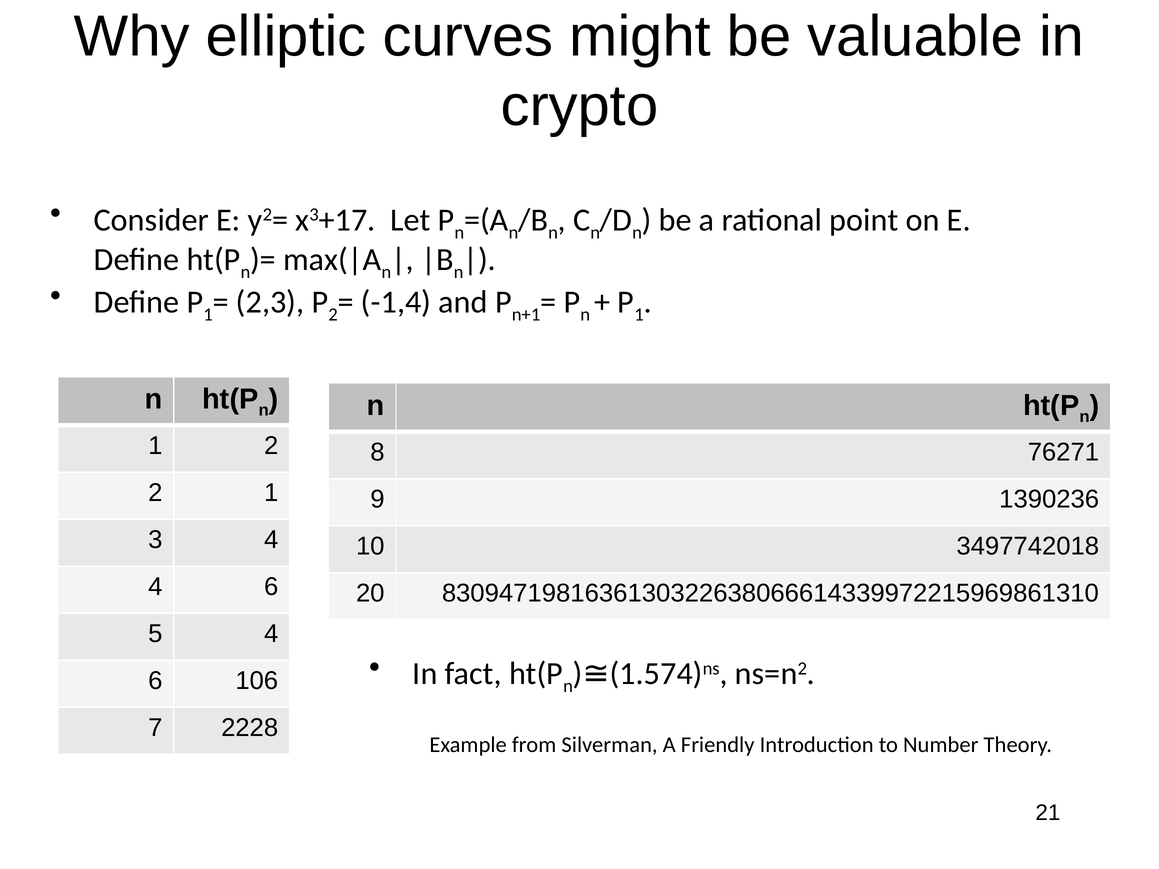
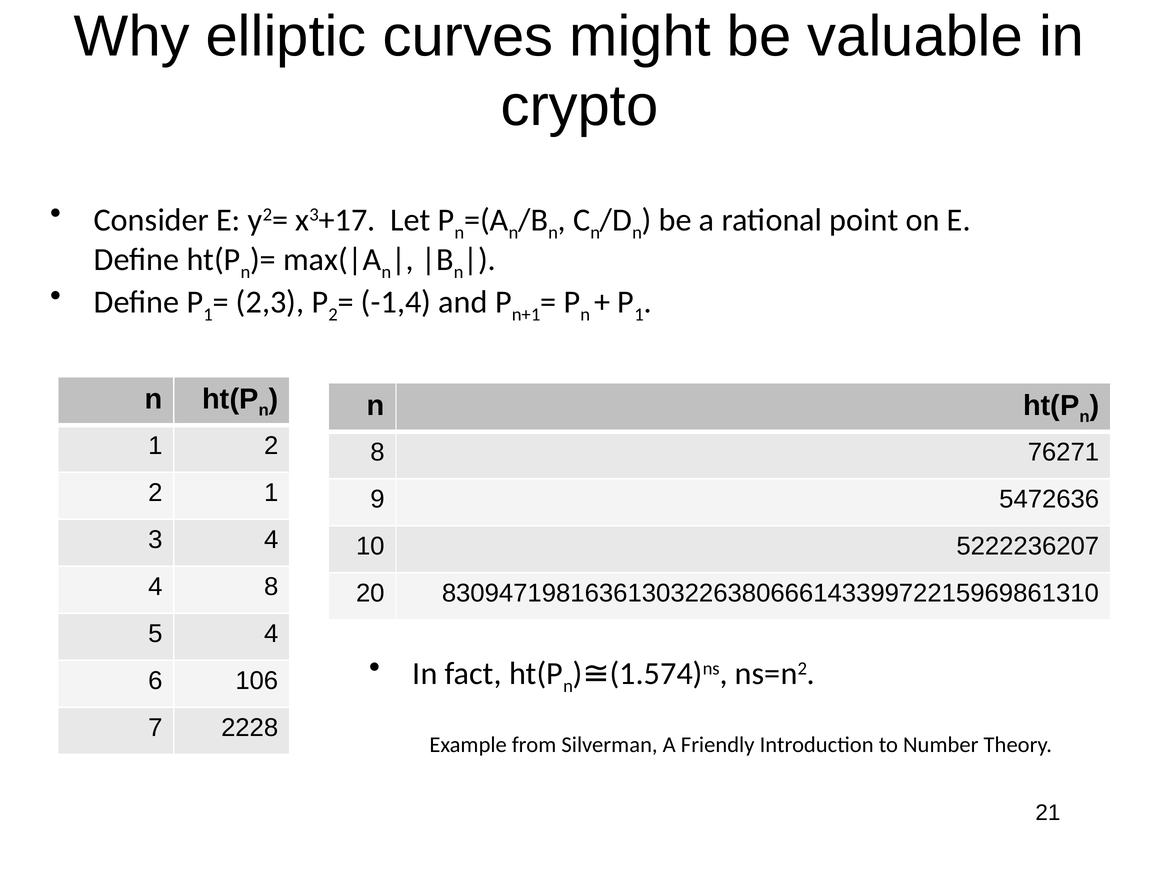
1390236: 1390236 -> 5472636 (1049, 499)
3497742018: 3497742018 -> 5222236207 (1028, 546)
6: 6 -> 8 (271, 587)
